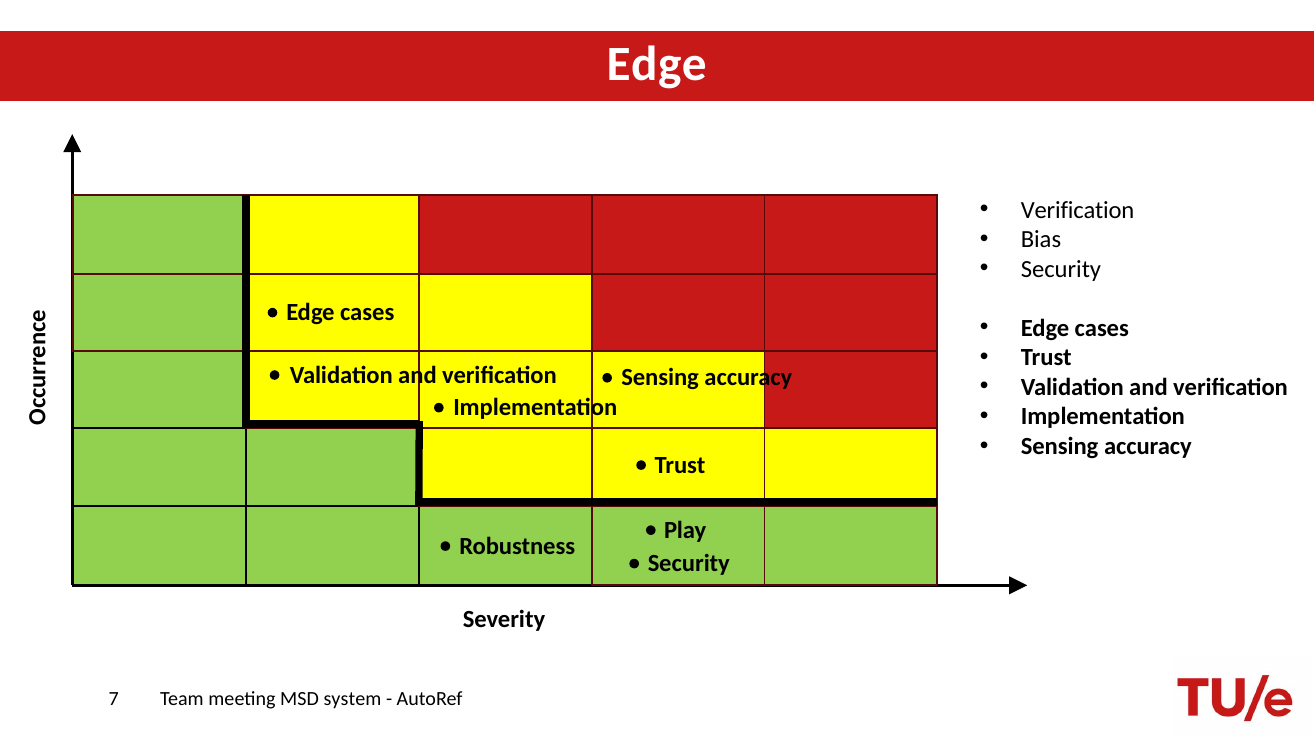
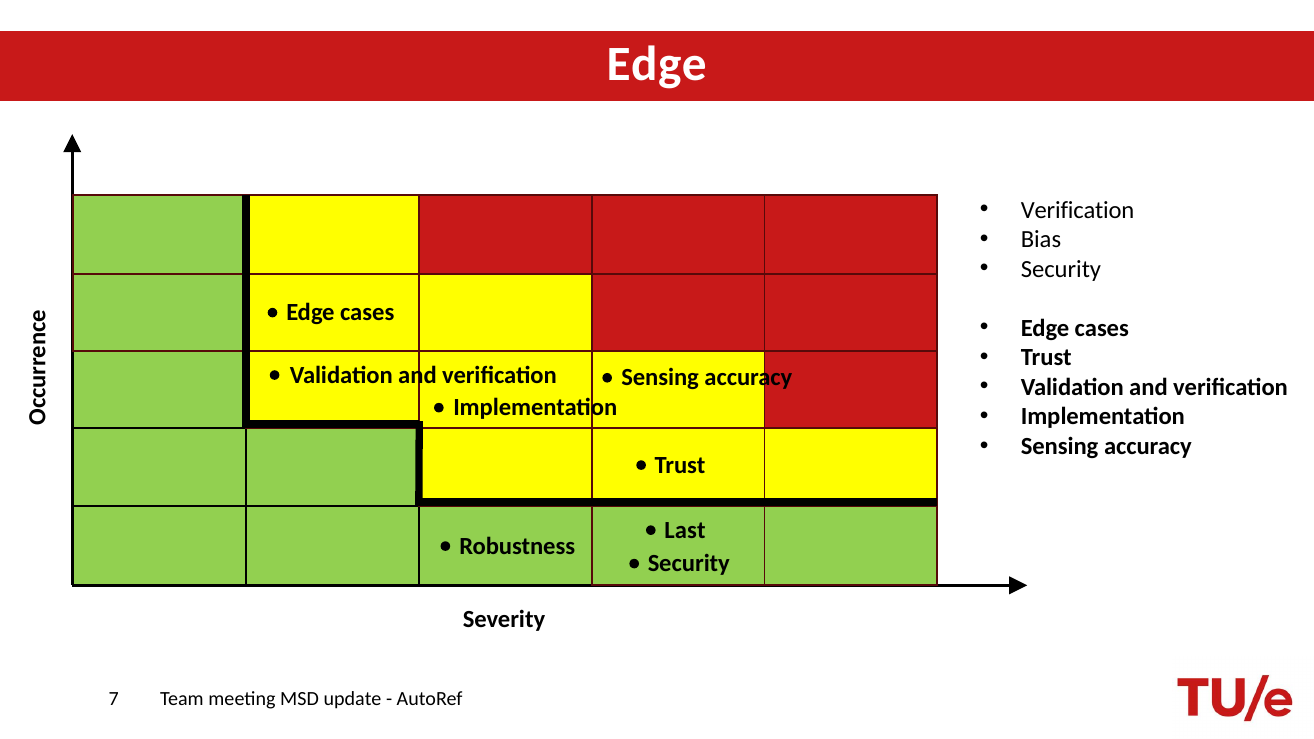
Play: Play -> Last (685, 530)
system: system -> update (352, 699)
